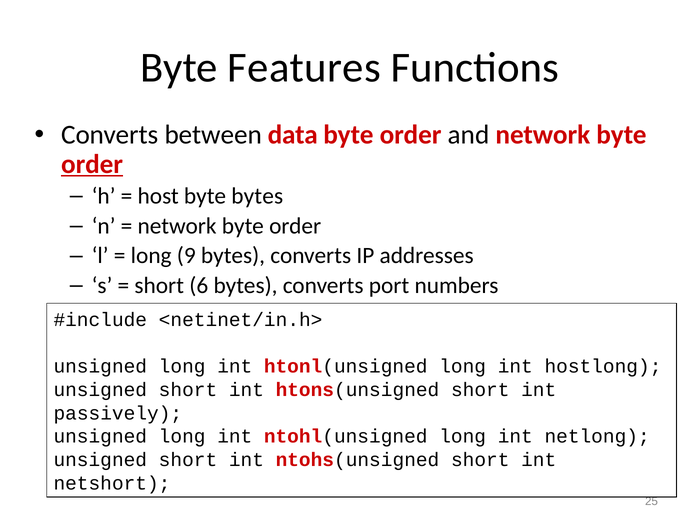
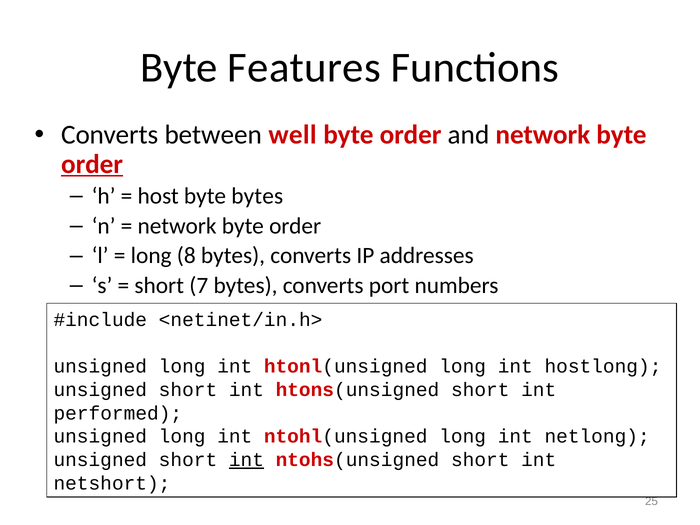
data: data -> well (292, 135)
9: 9 -> 8 (186, 256)
6: 6 -> 7 (199, 286)
passively: passively -> performed (118, 413)
int underline: none -> present (246, 460)
